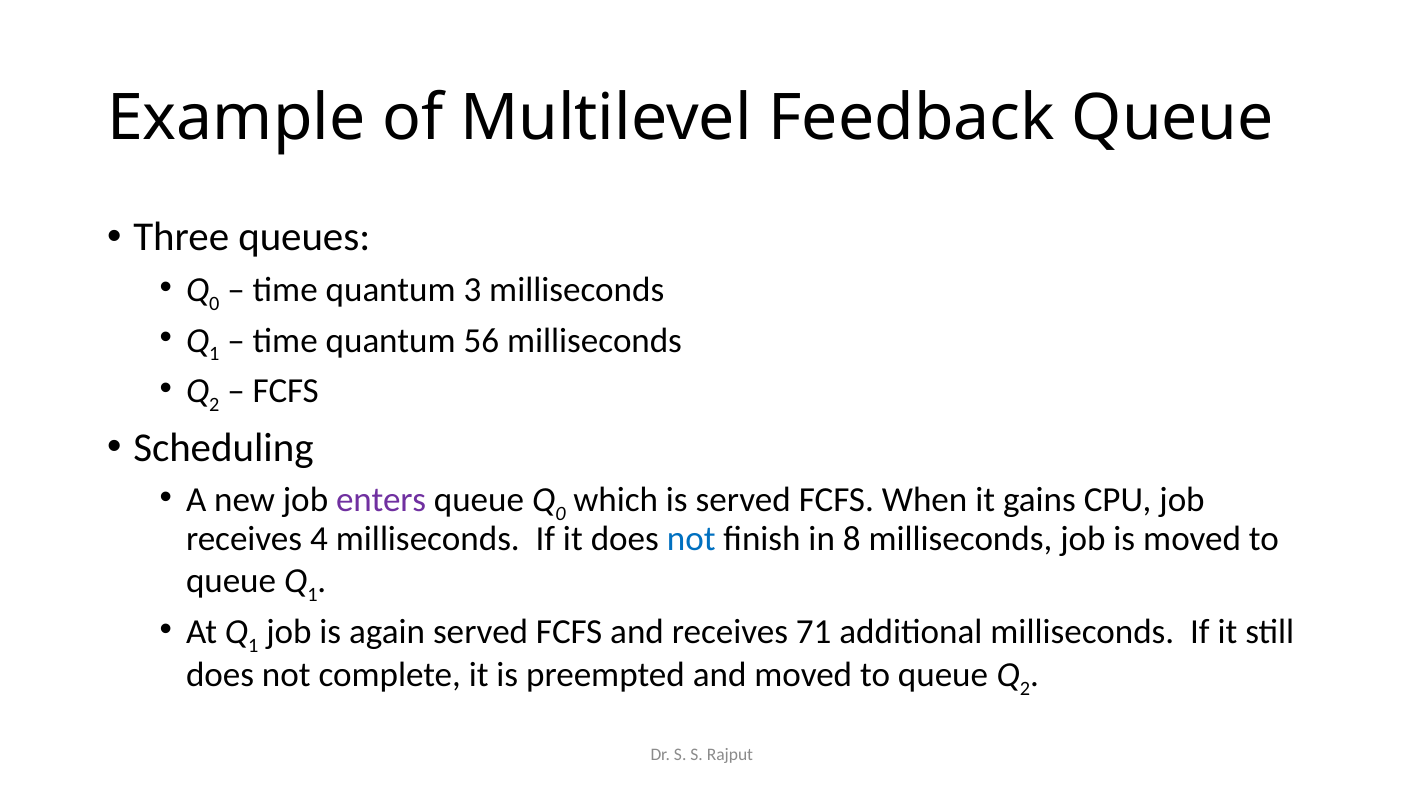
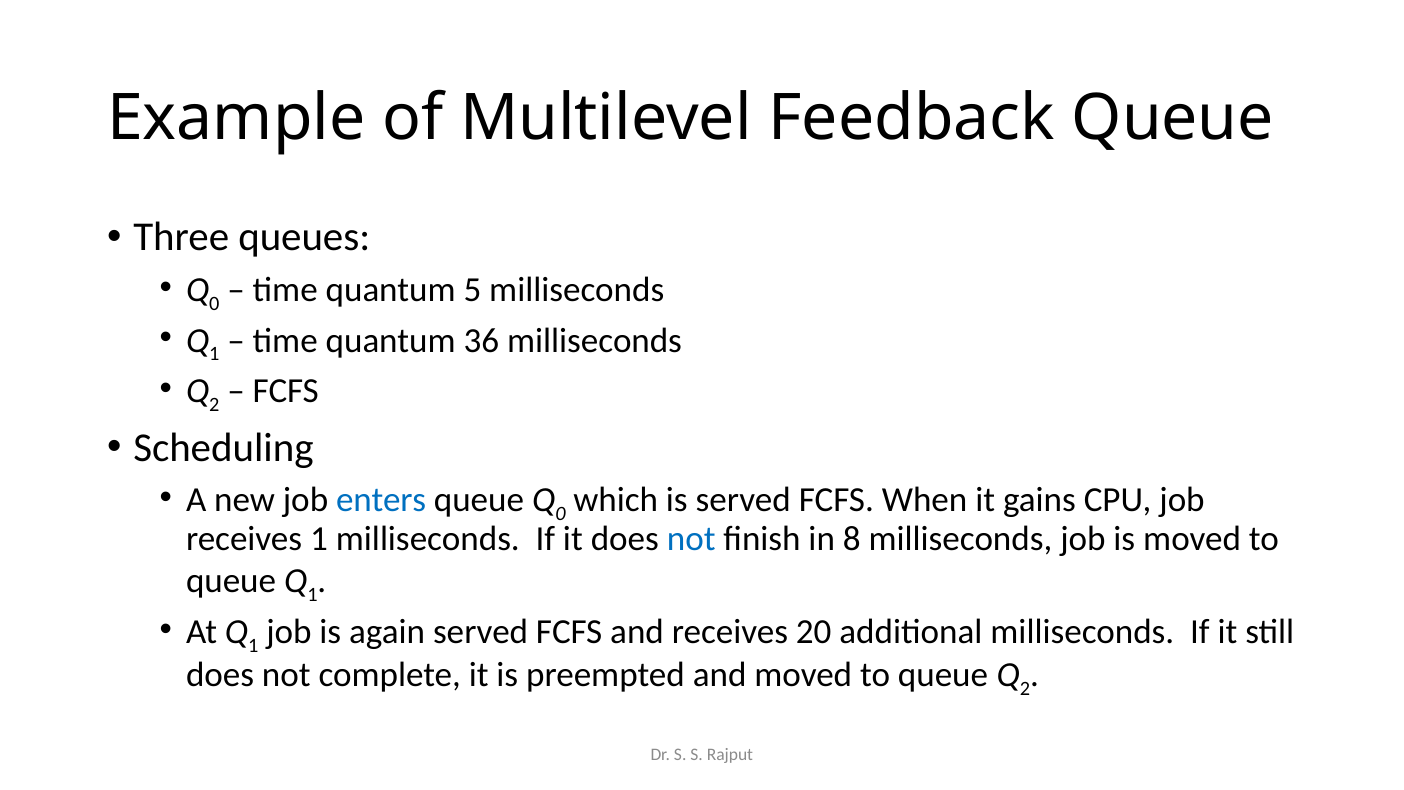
3: 3 -> 5 (472, 290)
56: 56 -> 36 (481, 340)
enters colour: purple -> blue (381, 500)
receives 4: 4 -> 1 (319, 539)
71: 71 -> 20 (814, 631)
